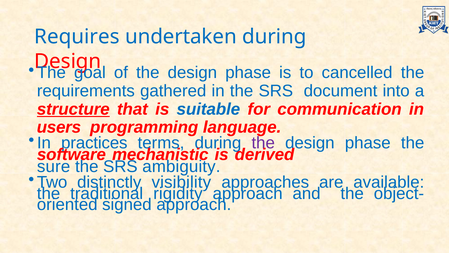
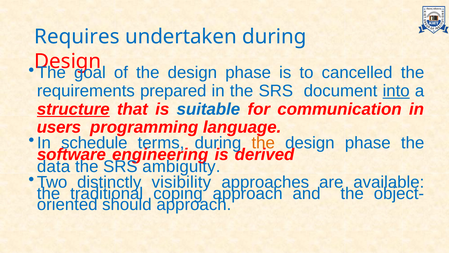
gathered: gathered -> prepared (173, 91)
into underline: none -> present (396, 91)
practices: practices -> schedule (94, 143)
the colour: purple -> orange (263, 143)
mechanistic: mechanistic -> engineering (160, 154)
sure: sure -> data (54, 166)
rigidity: rigidity -> coping (178, 193)
signed: signed -> should (127, 204)
